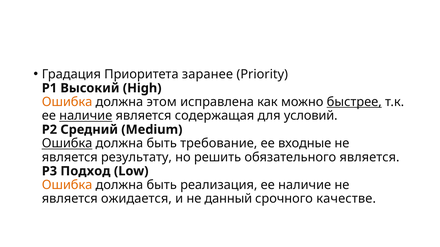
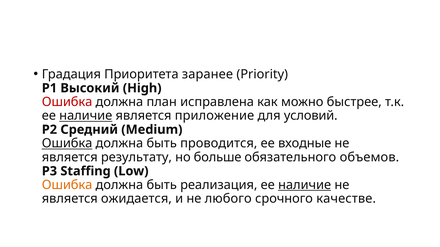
Ошибка colour: orange -> red (67, 102)
этом: этом -> план (162, 102)
быстрее underline: present -> none (354, 102)
содержащая: содержащая -> приложение (214, 116)
требование: требование -> проводится (219, 144)
решить: решить -> больше (218, 158)
обязательного является: является -> объемов (369, 158)
Подход: Подход -> Staffing (86, 171)
наличие underline: none -> present (305, 185)
данный: данный -> любого (228, 199)
